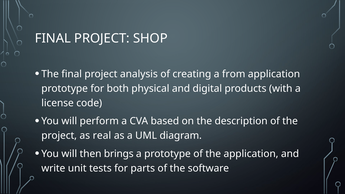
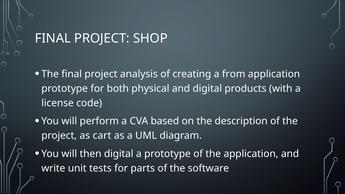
real: real -> cart (102, 136)
then brings: brings -> digital (119, 154)
